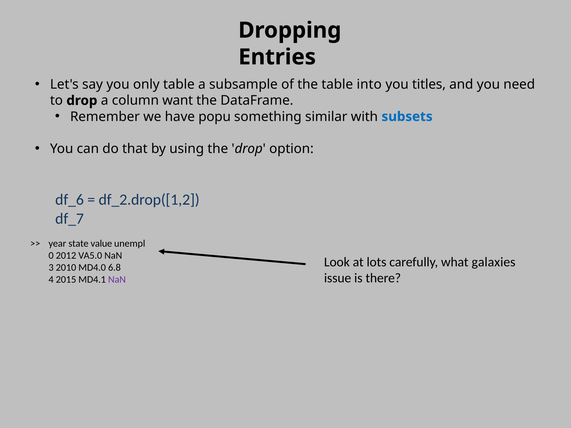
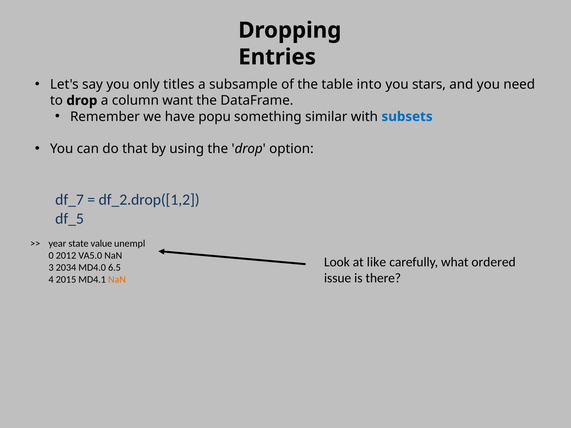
only table: table -> titles (179, 85)
titles: titles -> stars (429, 85)
df_6: df_6 -> df_7 (70, 200)
df_7: df_7 -> df_5 (70, 219)
lots: lots -> like (376, 262)
galaxies: galaxies -> ordered (494, 262)
2010: 2010 -> 2034 (66, 268)
6.8: 6.8 -> 6.5 (114, 268)
NaN colour: purple -> orange (117, 280)
